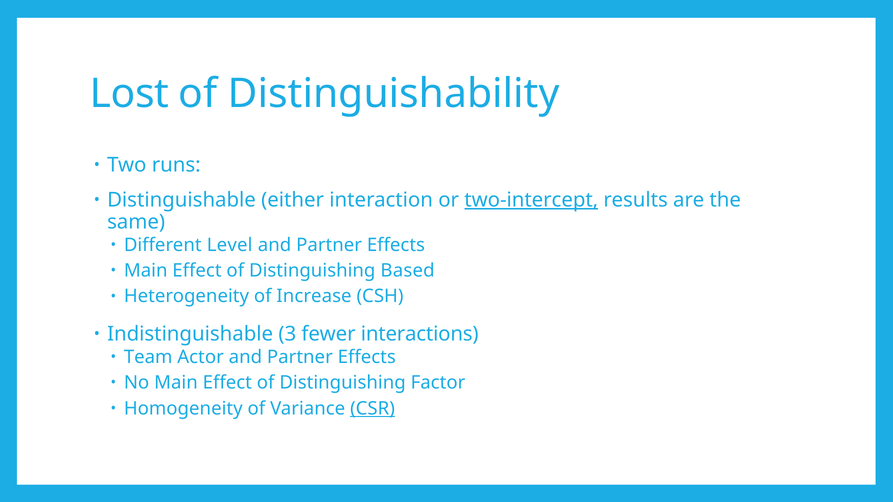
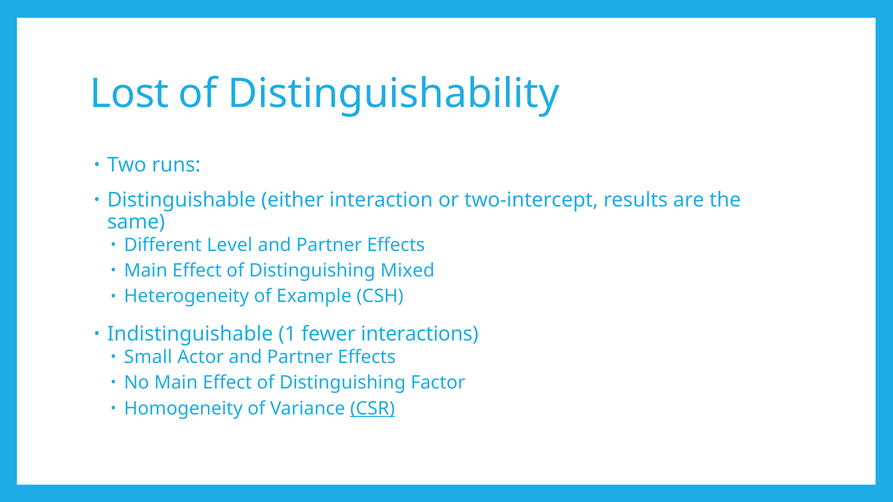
two-intercept underline: present -> none (531, 200)
Based: Based -> Mixed (408, 271)
Increase: Increase -> Example (314, 297)
3: 3 -> 1 (287, 334)
Team: Team -> Small (148, 357)
